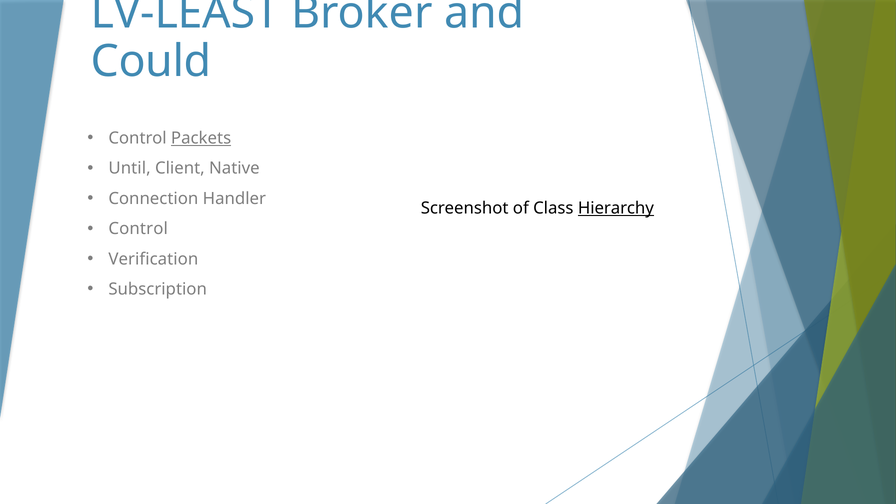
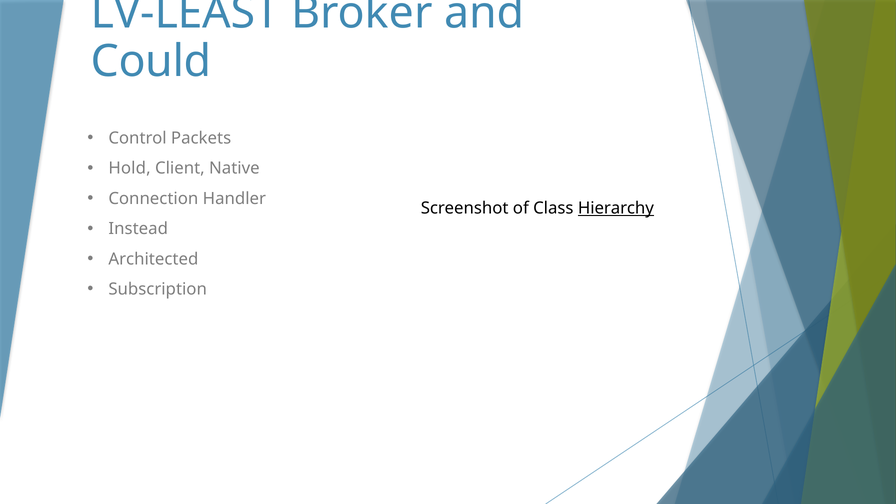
Packets underline: present -> none (201, 138)
Until: Until -> Hold (130, 168)
Control: Control -> Instead (138, 229)
Verification: Verification -> Architected (153, 259)
